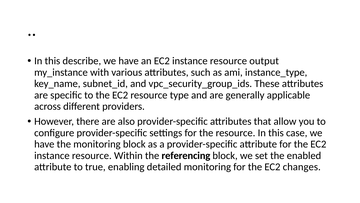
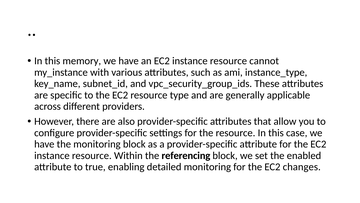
describe: describe -> memory (82, 61)
output: output -> cannot (264, 61)
